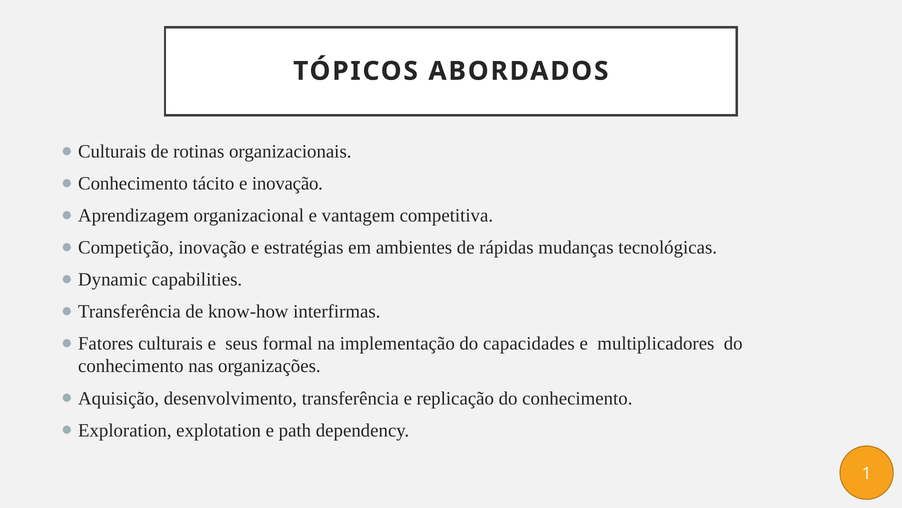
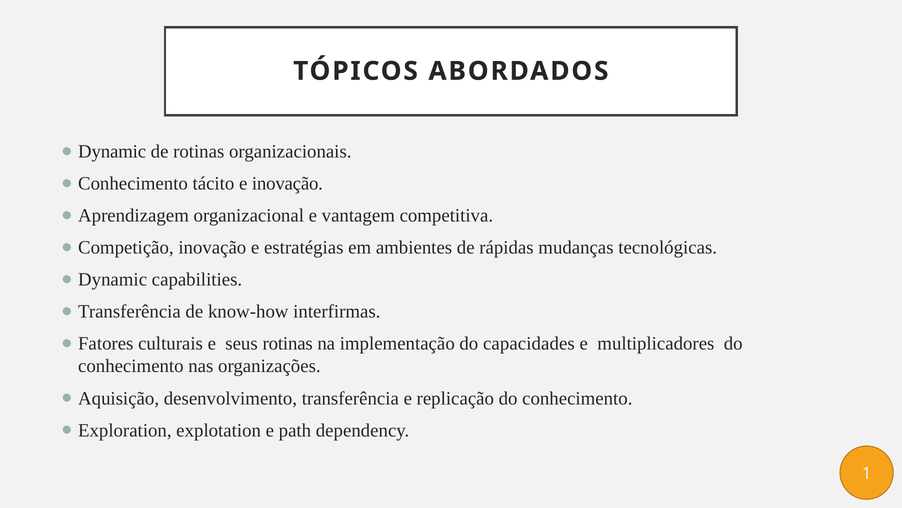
Culturais: Culturais -> Dynamic (112, 151)
seus formal: formal -> rotinas (288, 343)
